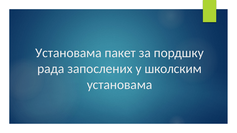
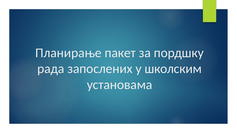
Установама: Установама -> Планирање (68, 53)
